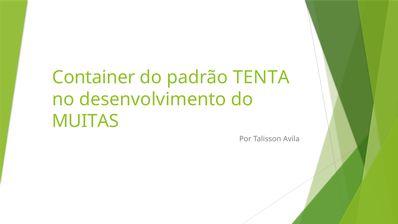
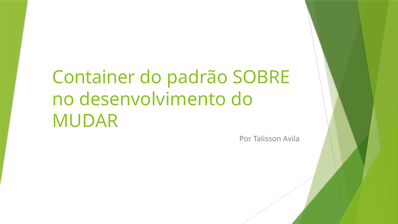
TENTA: TENTA -> SOBRE (261, 77)
MUITAS: MUITAS -> MUDAR (85, 121)
